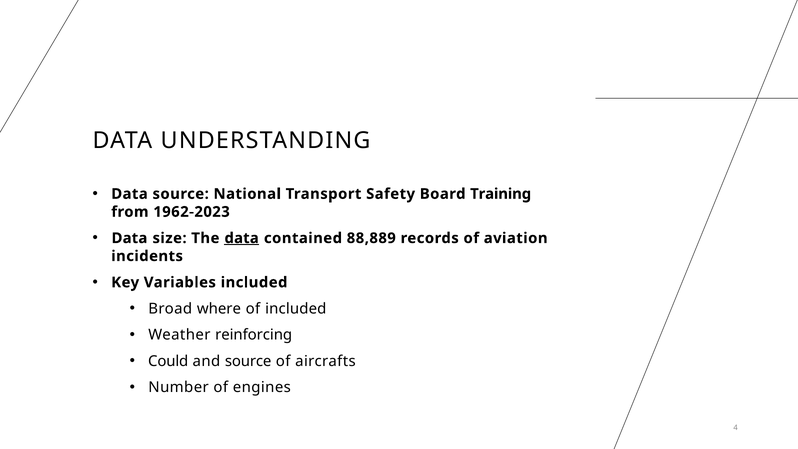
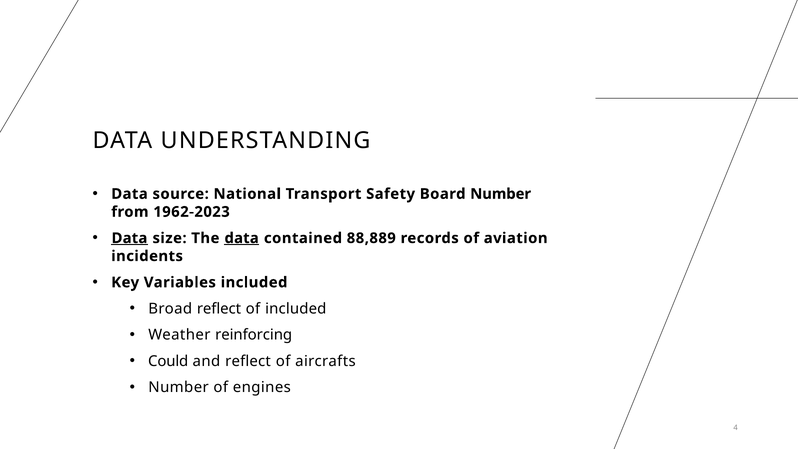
Board Training: Training -> Number (501, 194)
Data underline: none -> present (129, 238)
Broad where: where -> reflect (219, 309)
and source: source -> reflect (248, 361)
